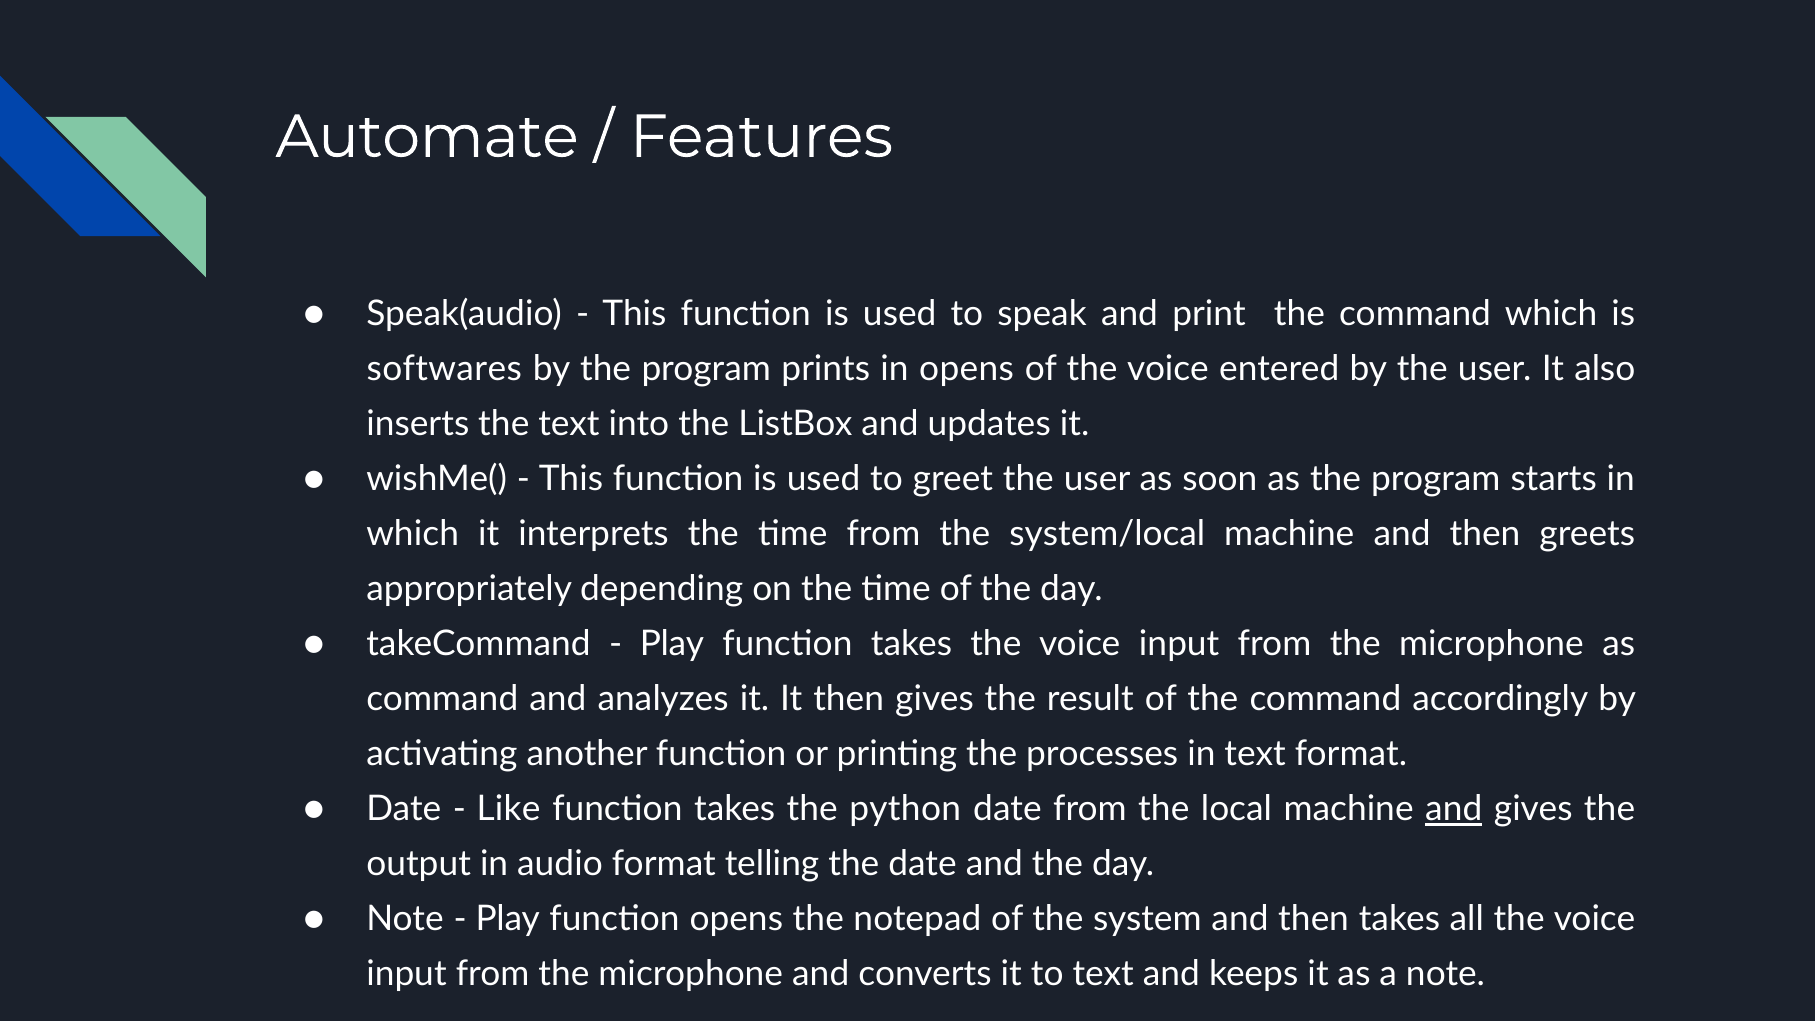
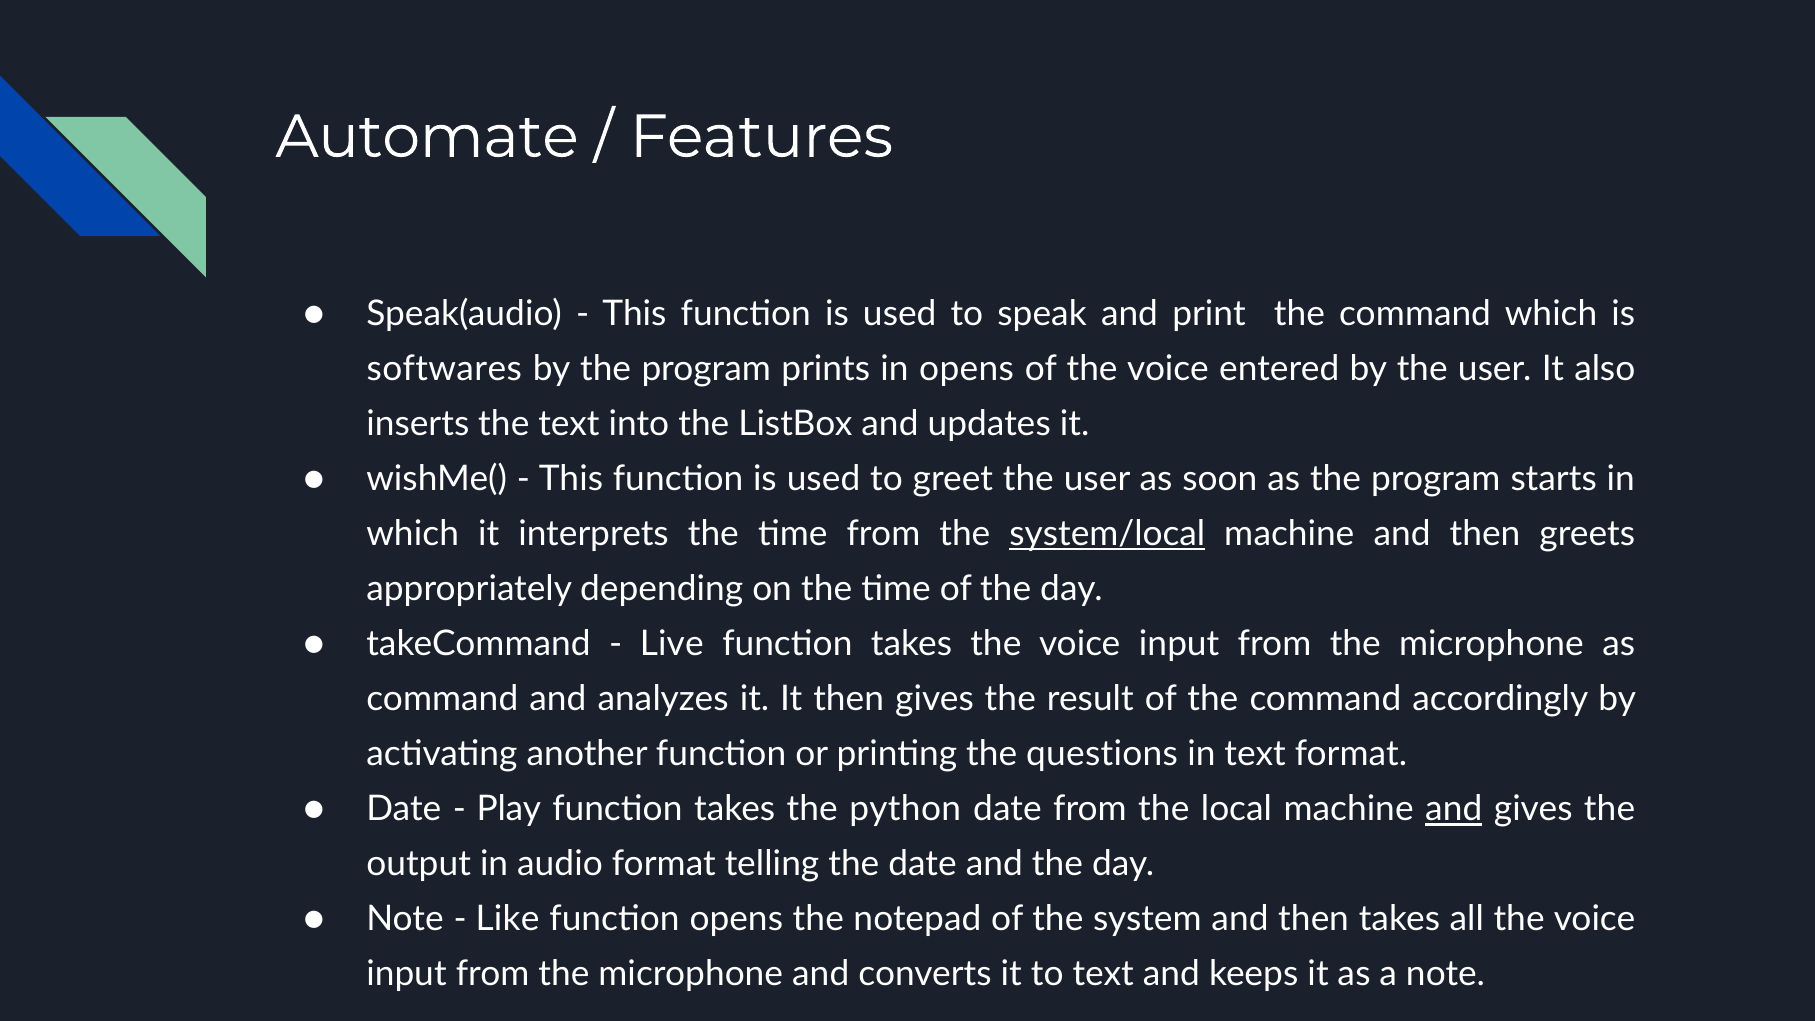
system/local underline: none -> present (1107, 534)
Play: Play -> Live (672, 644)
processes: processes -> questions (1102, 754)
Like: Like -> Play (509, 809)
Play: Play -> Like (508, 919)
